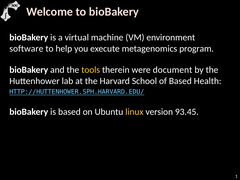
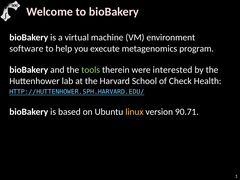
tools colour: yellow -> light green (91, 70)
document: document -> interested (173, 70)
of Based: Based -> Check (180, 81)
93.45: 93.45 -> 90.71 (187, 112)
